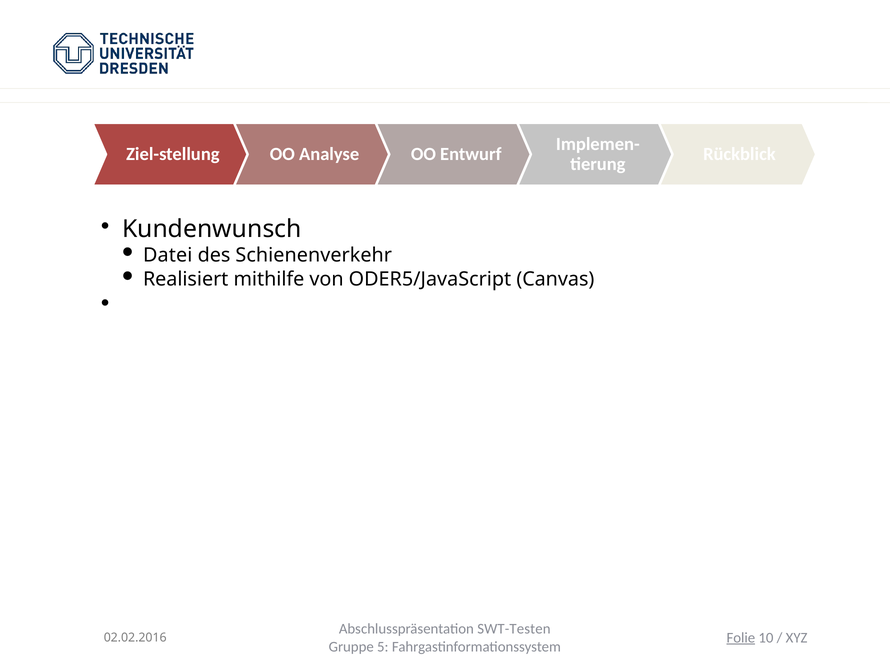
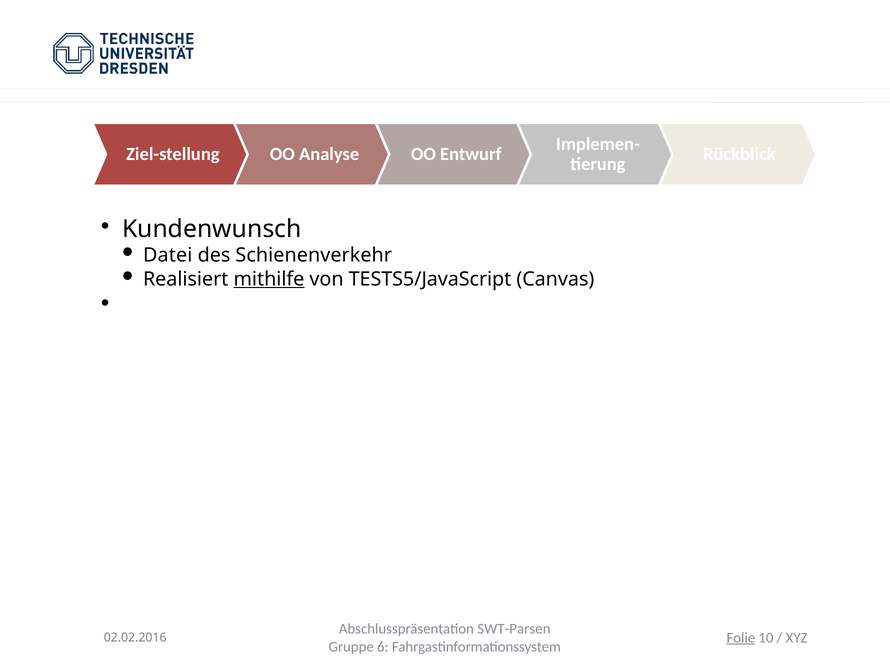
mithilfe underline: none -> present (269, 279)
ODER5/JavaScript: ODER5/JavaScript -> TESTS5/JavaScript (430, 279)
SWT-Testen: SWT-Testen -> SWT-Parsen (514, 629)
5: 5 -> 6 (383, 646)
